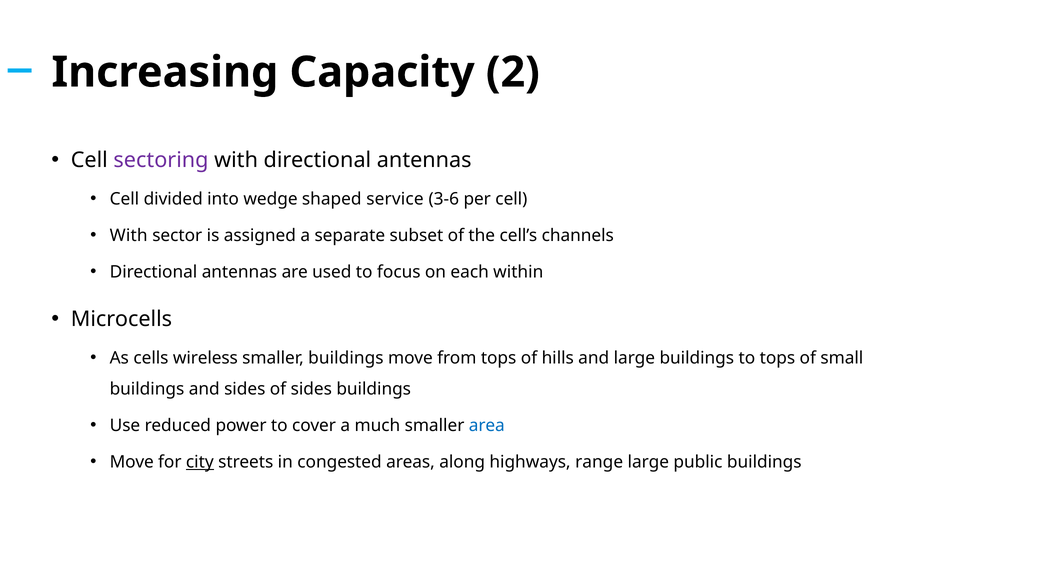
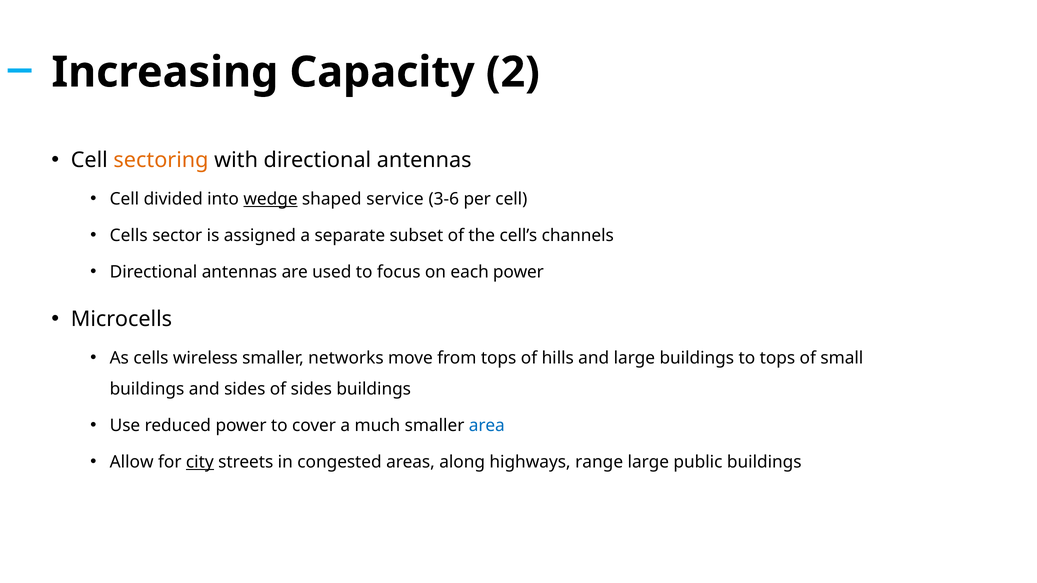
sectoring colour: purple -> orange (161, 160)
wedge underline: none -> present (271, 199)
With: With -> Cells (129, 236)
each within: within -> power (518, 272)
smaller buildings: buildings -> networks (346, 358)
Move: Move -> Allow (132, 462)
